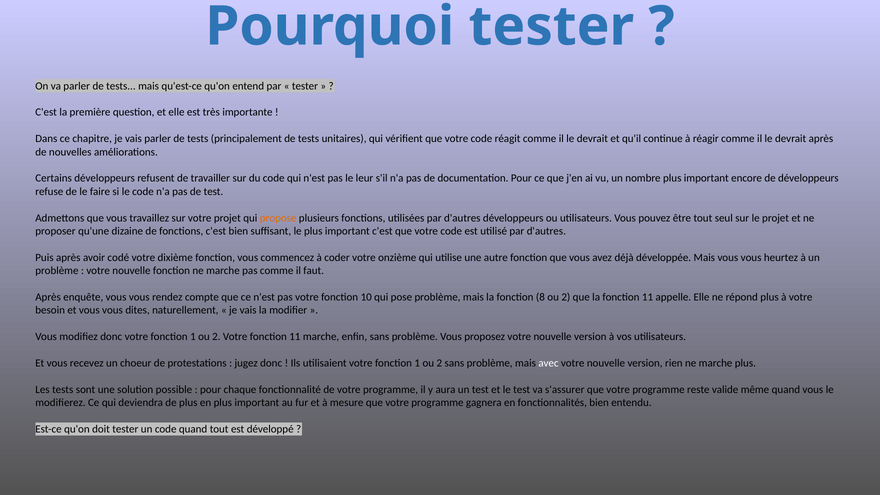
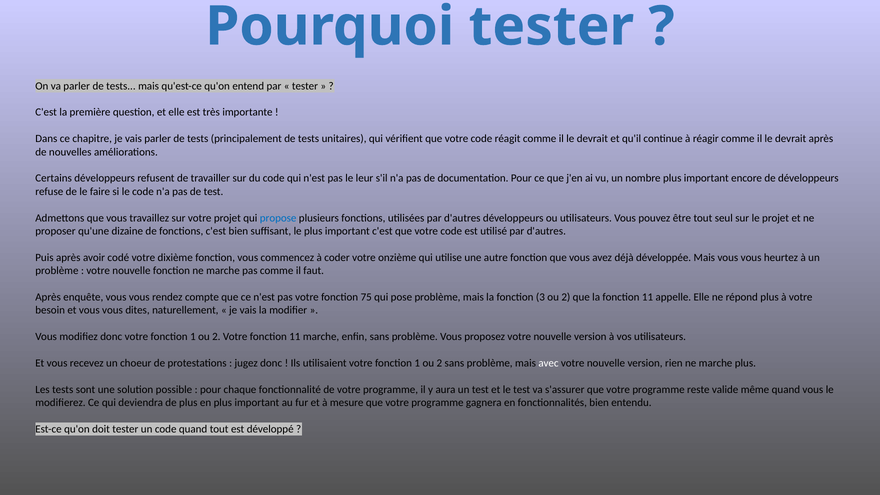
propose colour: orange -> blue (278, 218)
10: 10 -> 75 (366, 297)
8: 8 -> 3 (540, 297)
